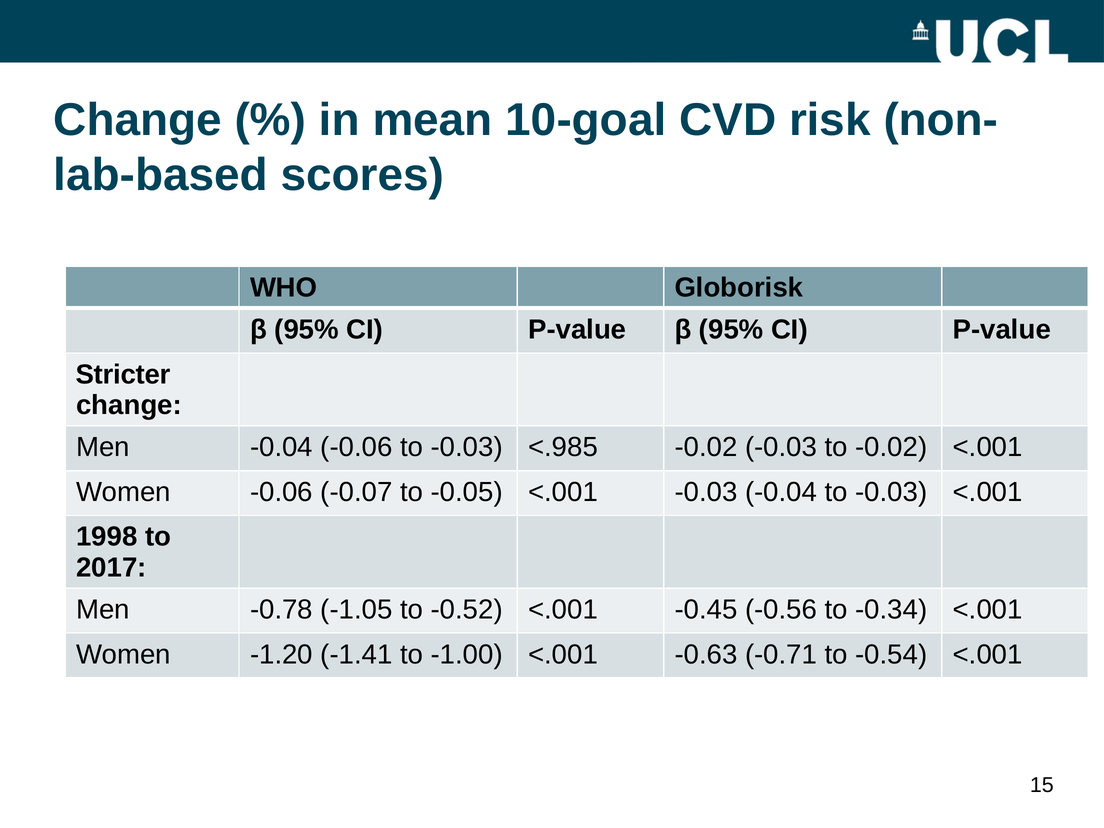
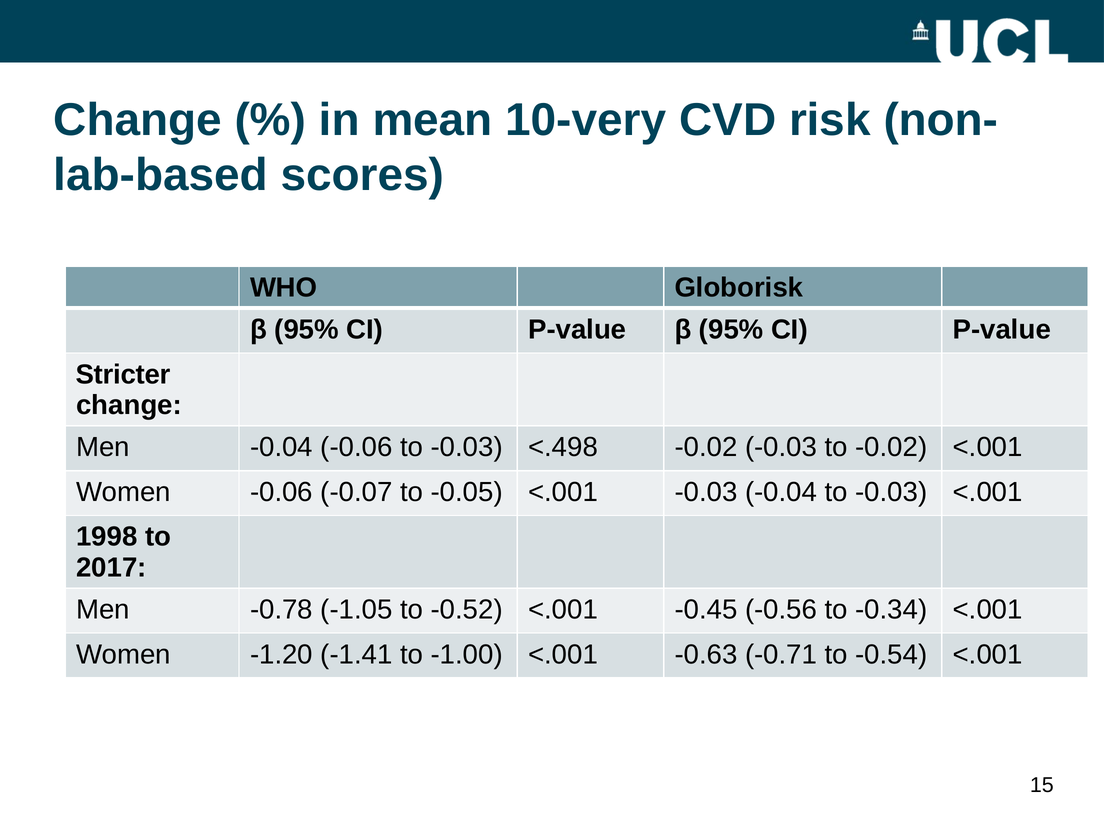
10-goal: 10-goal -> 10-very (586, 120)
<.985: <.985 -> <.498 (563, 447)
